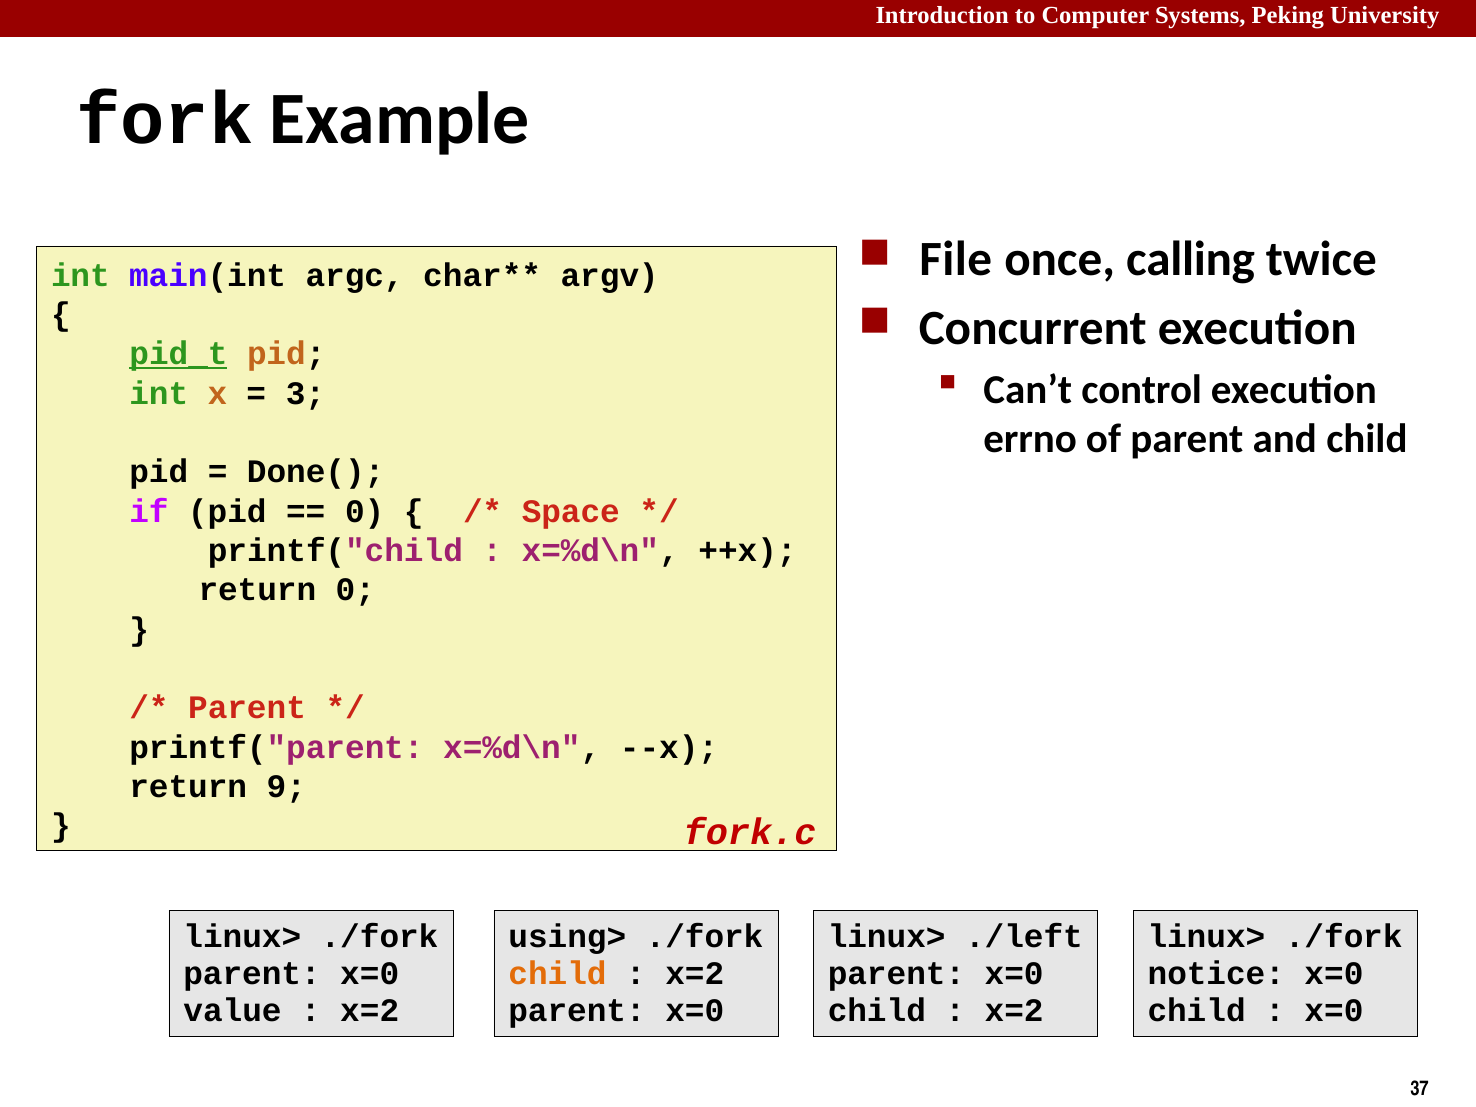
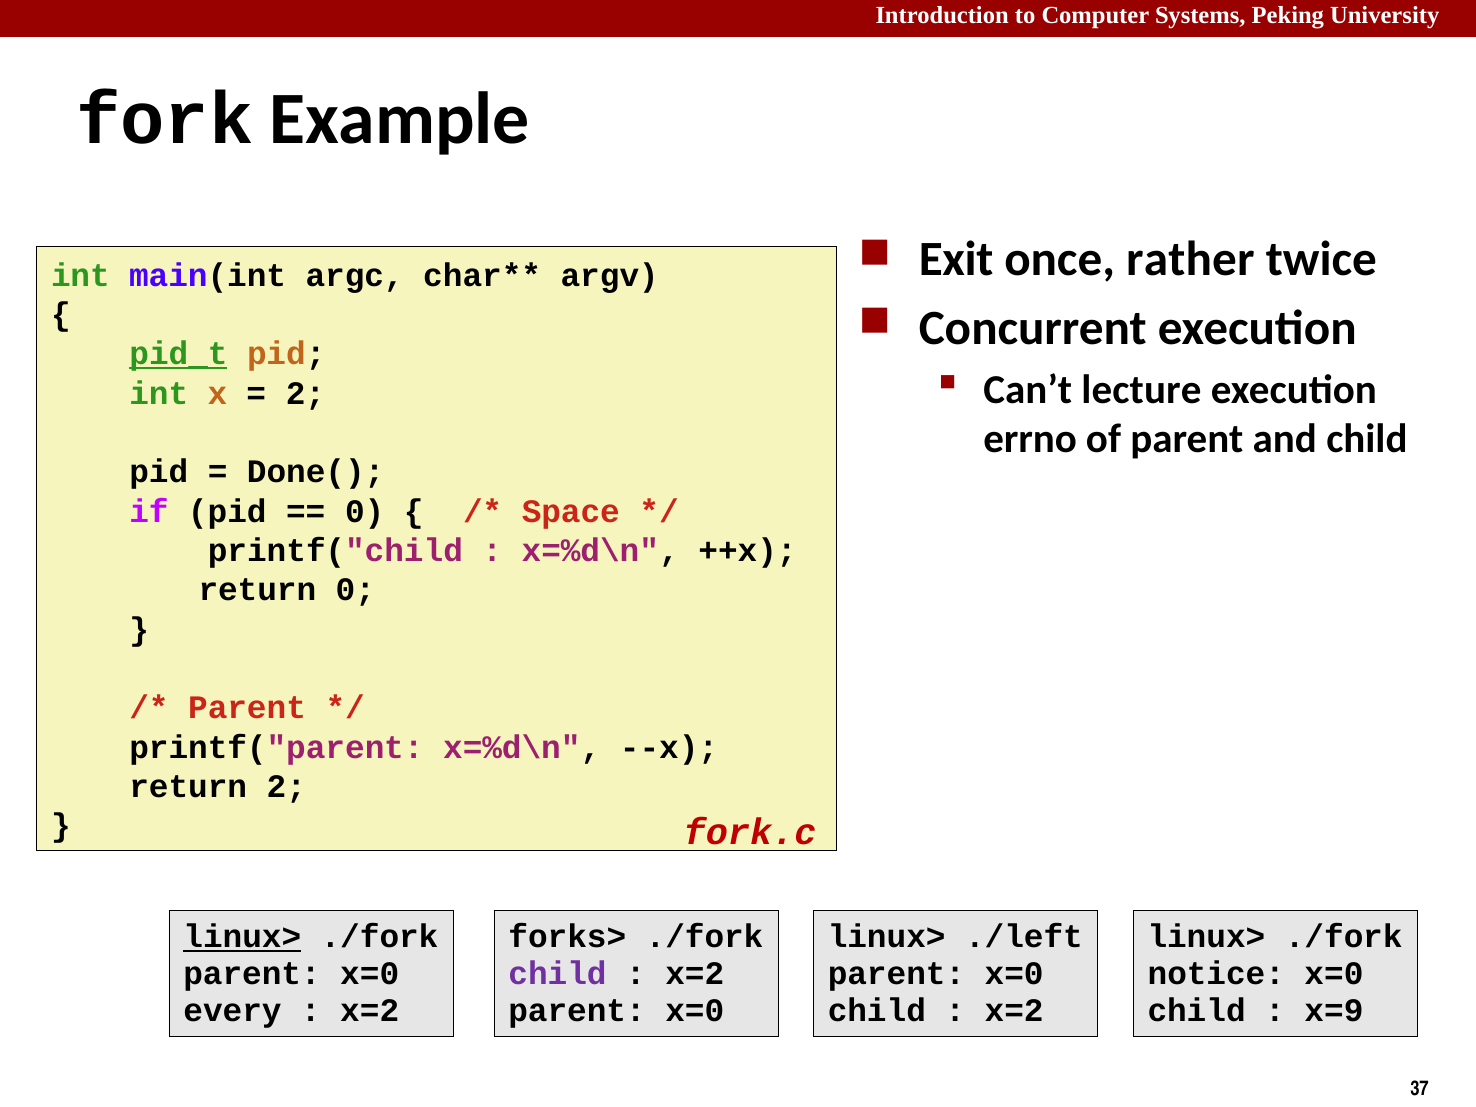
File: File -> Exit (956, 260)
calling: calling -> rather (1190, 260)
control: control -> lecture (1141, 390)
3: 3 -> 2 (305, 393)
return 9: 9 -> 2 (286, 787)
linux> underline: none -> present (242, 936)
using>: using> -> forks> (567, 936)
child colour: orange -> purple (558, 973)
value: value -> every (232, 1010)
x=0: x=0 -> x=9 (1334, 1010)
